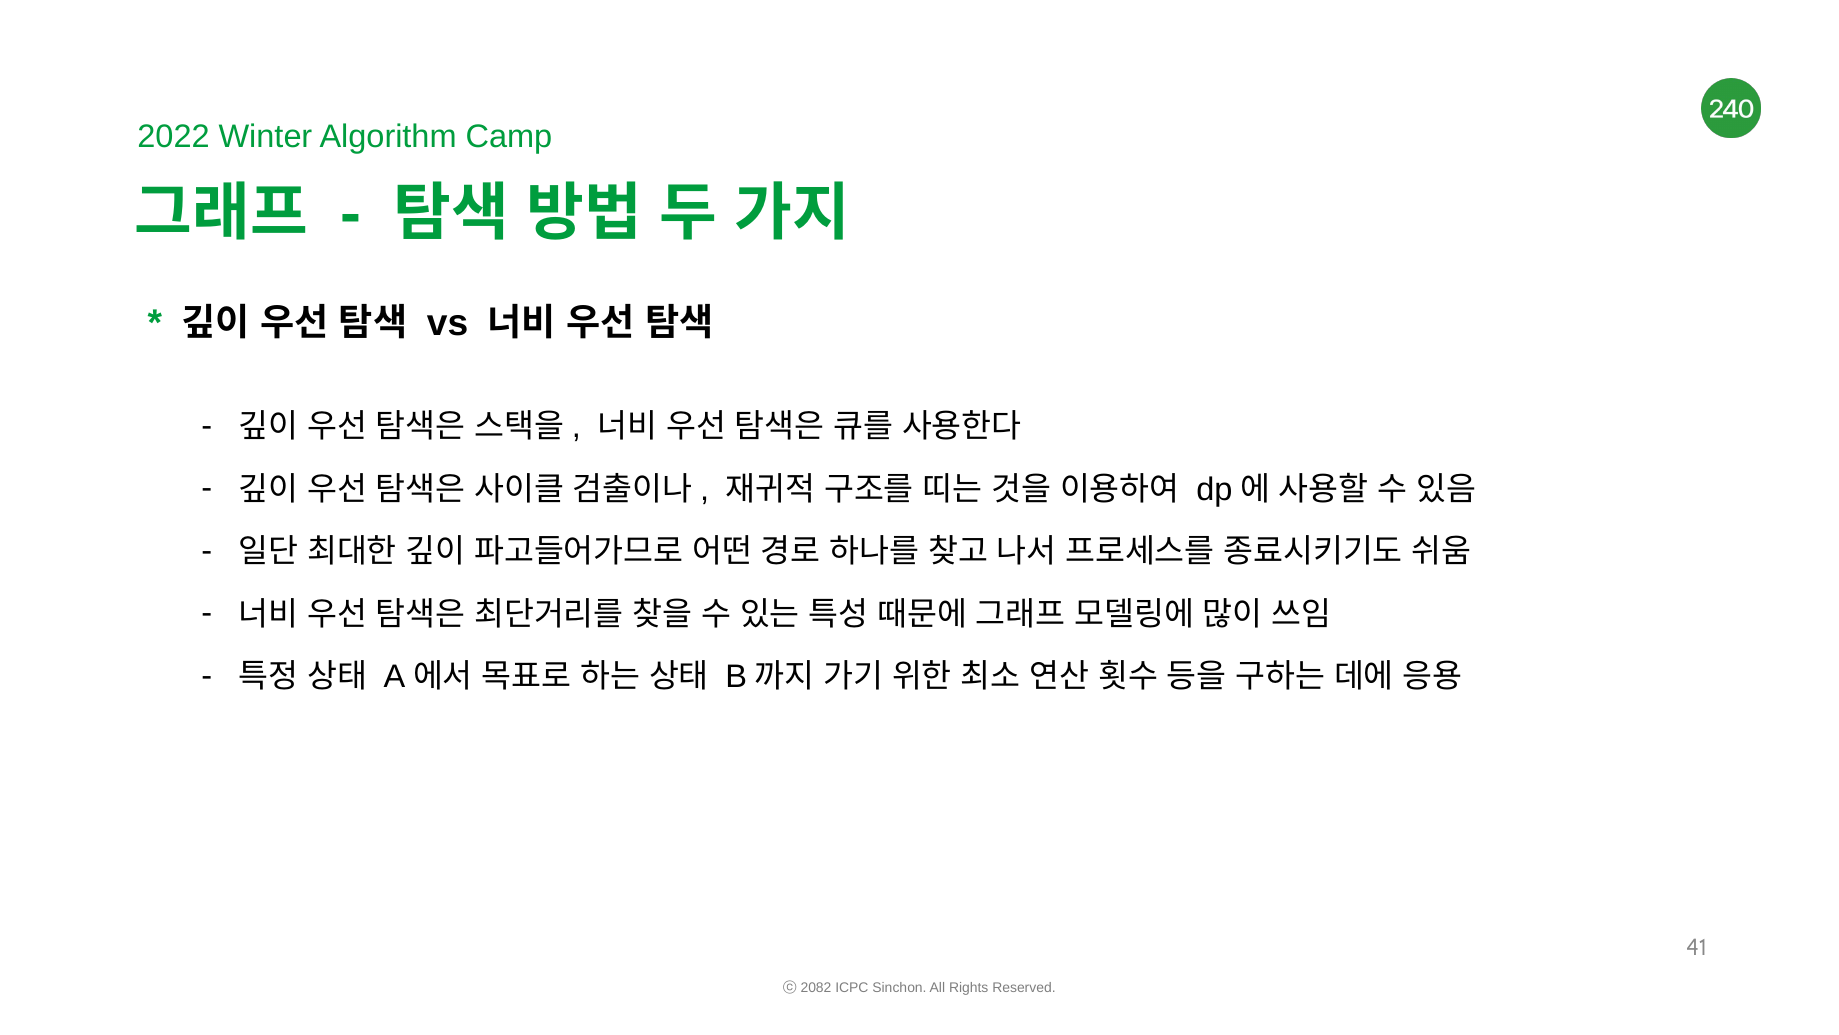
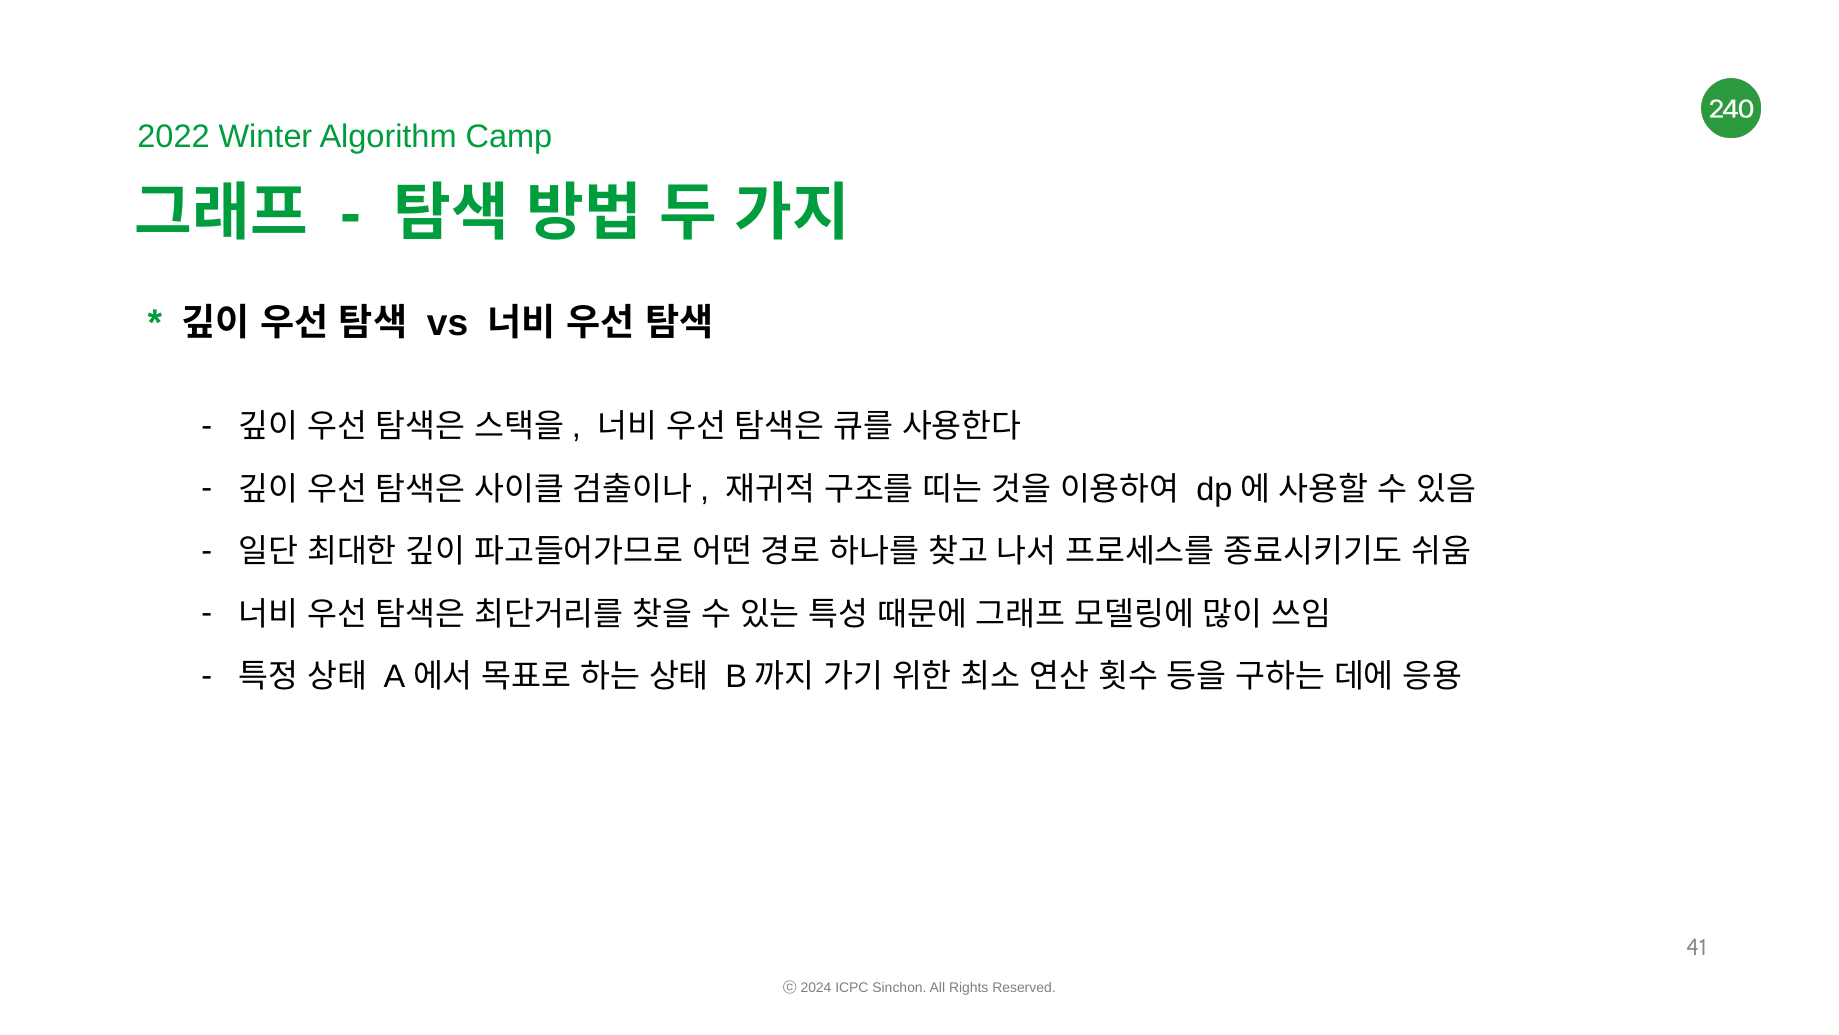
2082: 2082 -> 2024 (816, 987)
